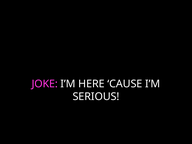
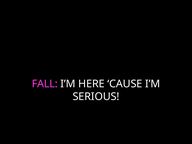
JOKE: JOKE -> FALL (45, 84)
